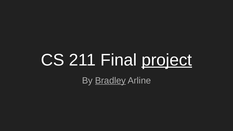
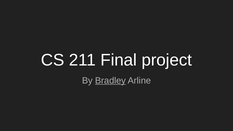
project underline: present -> none (167, 60)
